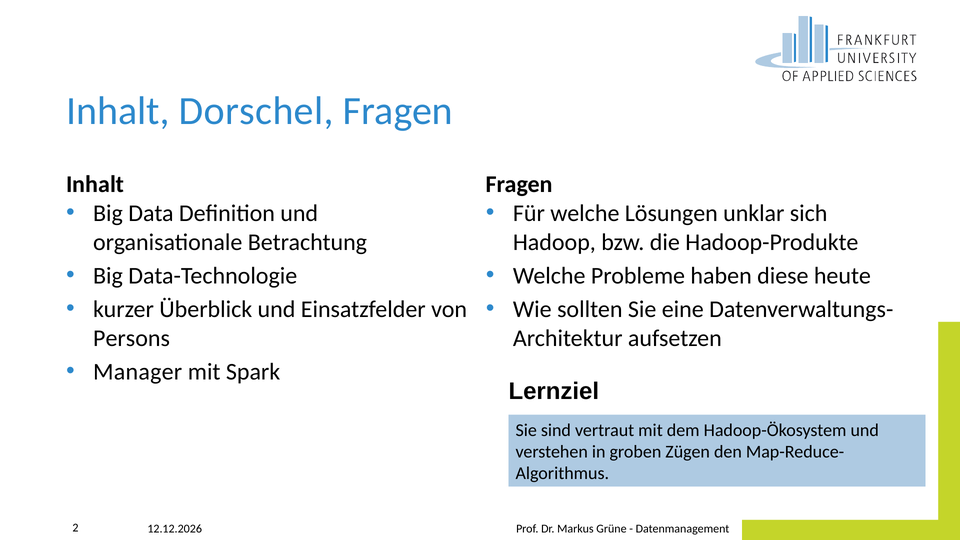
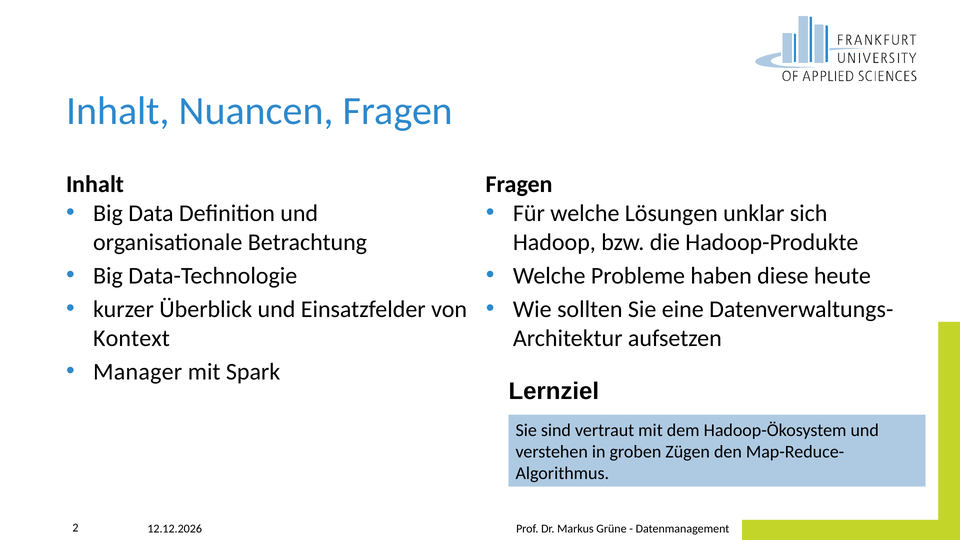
Dorschel: Dorschel -> Nuancen (256, 111)
Persons: Persons -> Kontext (131, 338)
